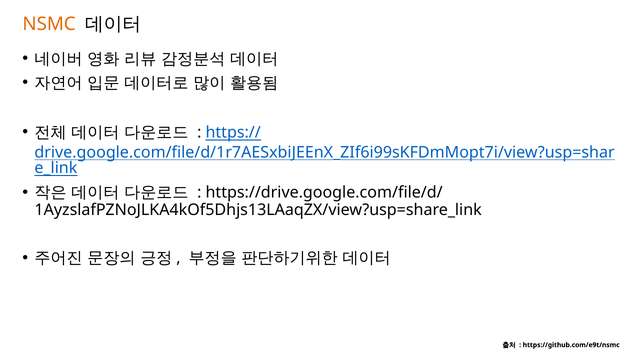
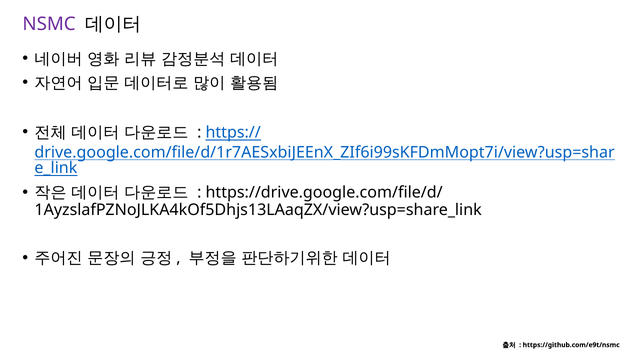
NSMC colour: orange -> purple (49, 24)
